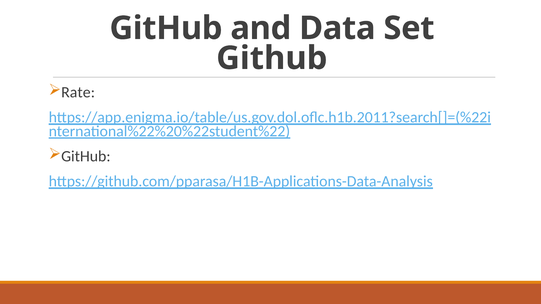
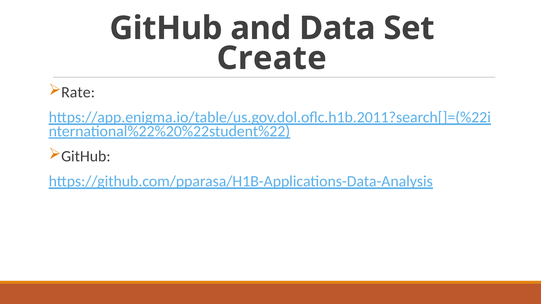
Github: Github -> Create (272, 58)
